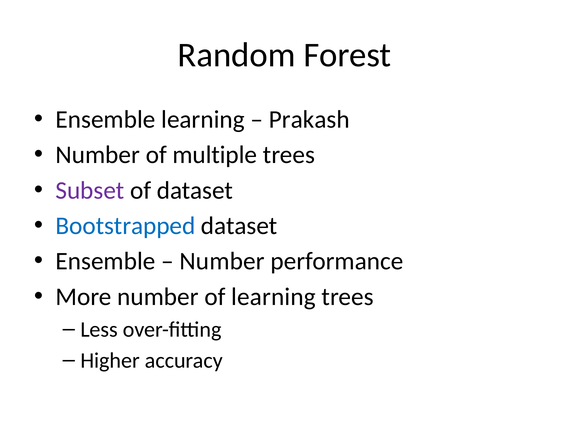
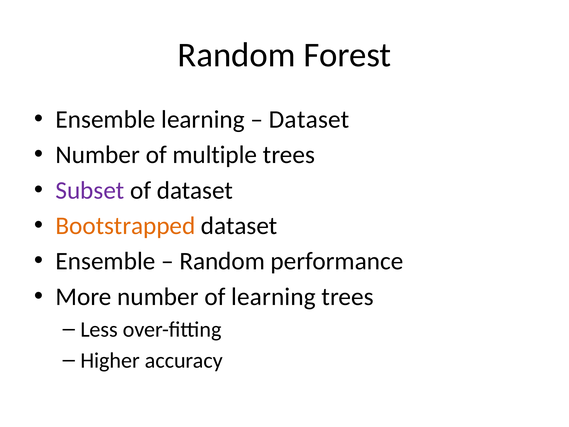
Prakash: Prakash -> Dataset (309, 119)
Bootstrapped colour: blue -> orange (125, 226)
Number: Number -> Random (222, 261)
